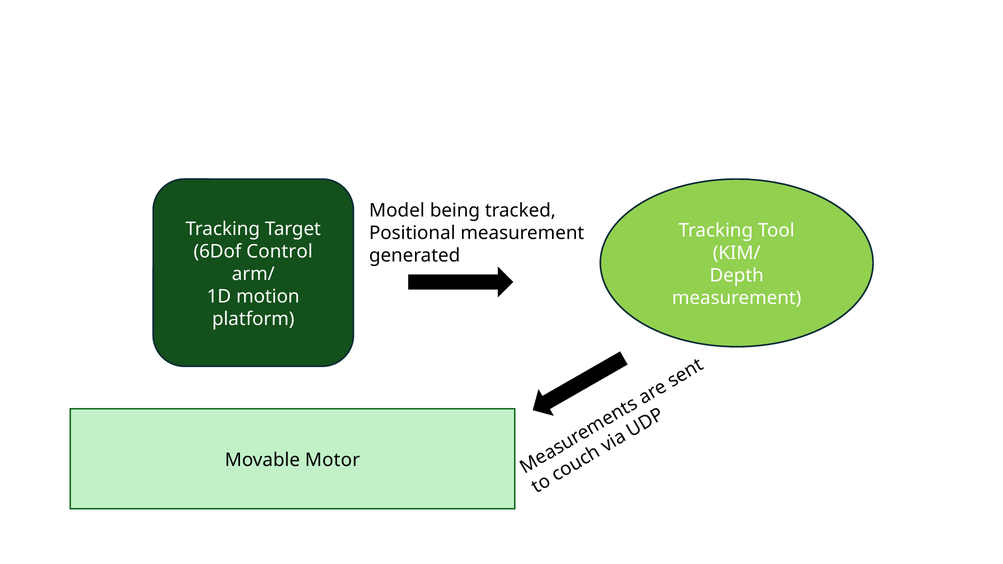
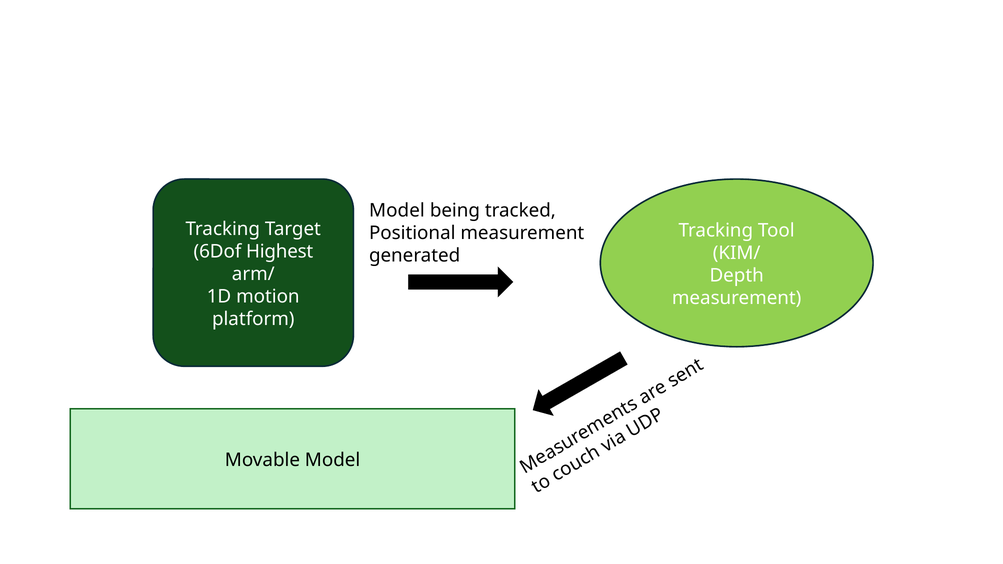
Control: Control -> Highest (280, 251)
Movable Motor: Motor -> Model (333, 460)
